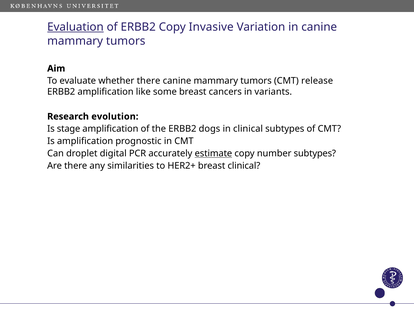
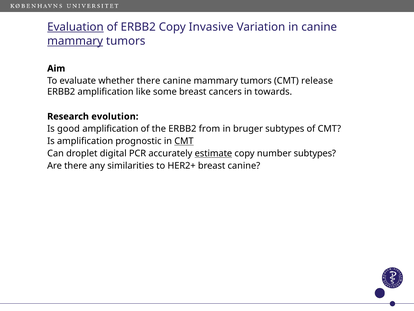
mammary underline: none -> present (75, 41)
variants: variants -> towards (273, 92)
stage: stage -> good (68, 129)
dogs: dogs -> from (209, 129)
in clinical: clinical -> bruger (248, 129)
CMT underline: none -> present (184, 141)
breast clinical: clinical -> canine (244, 166)
